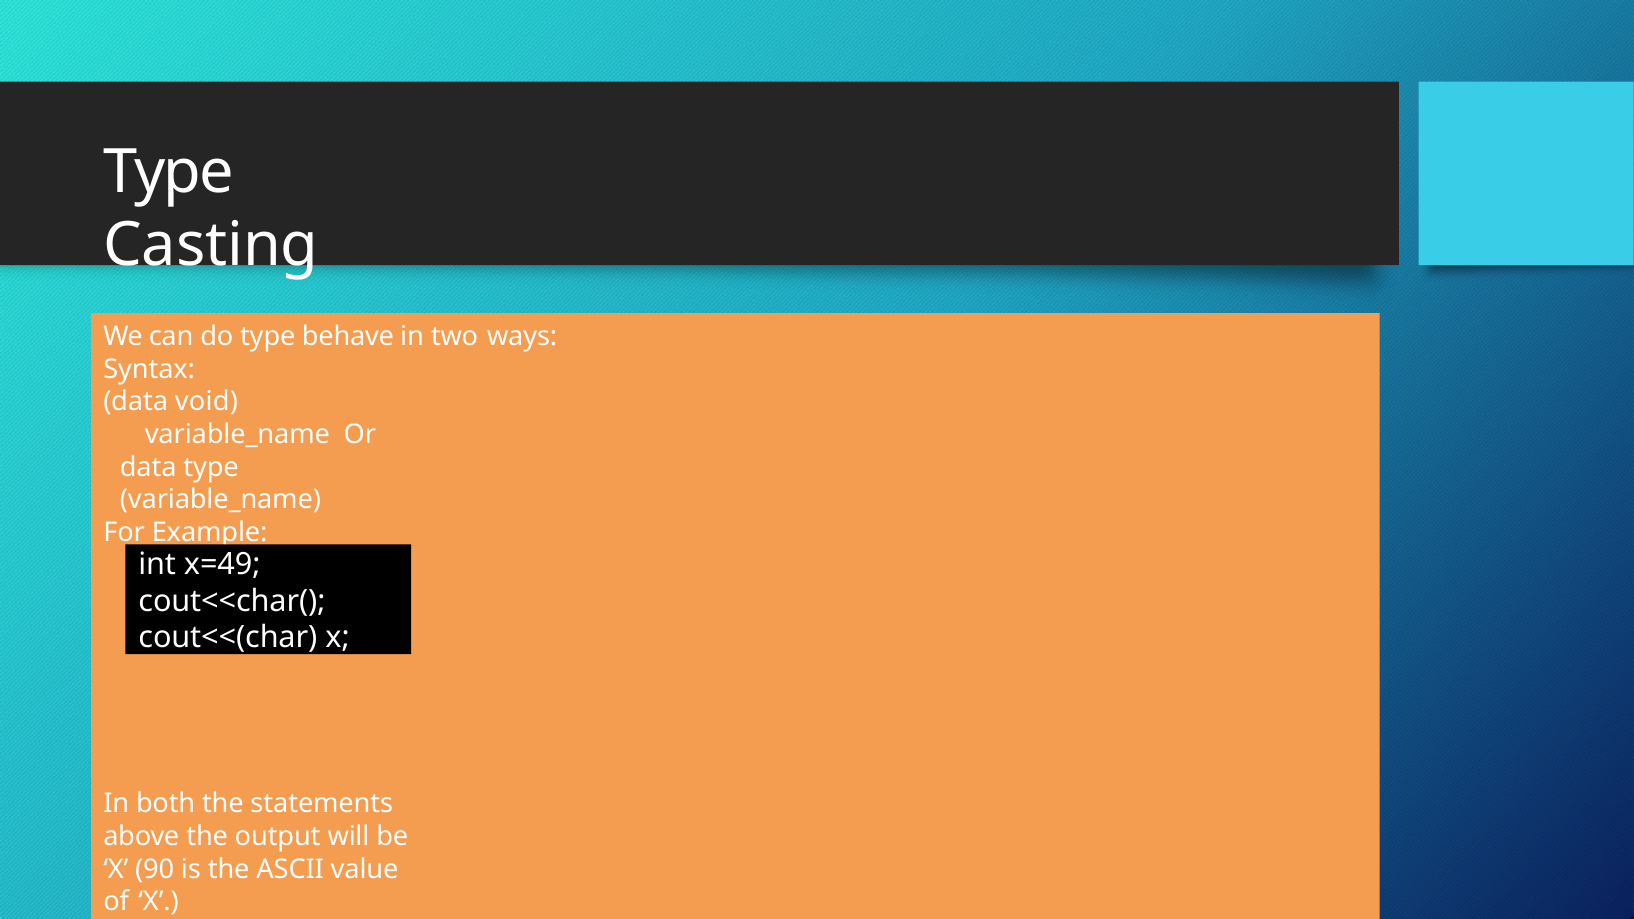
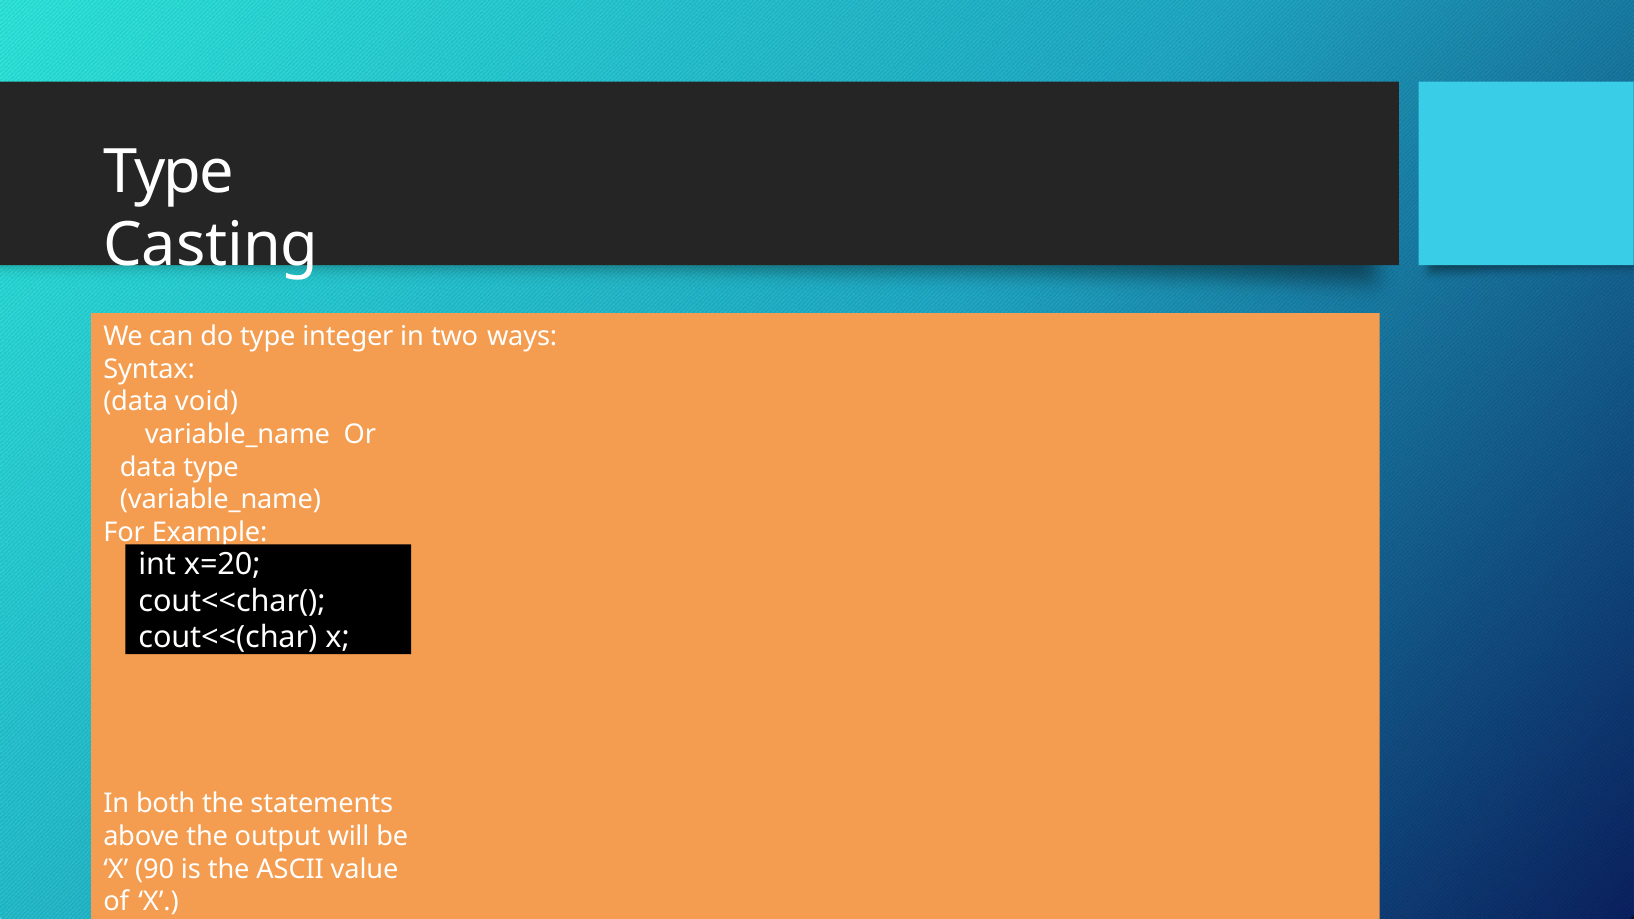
type behave: behave -> integer (348, 337)
x=49: x=49 -> x=20 (222, 564)
